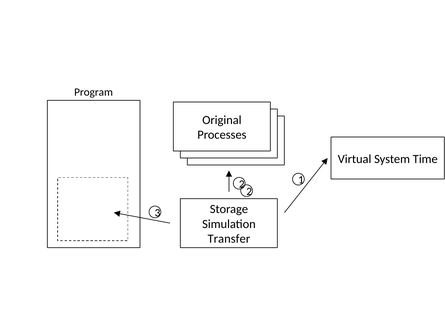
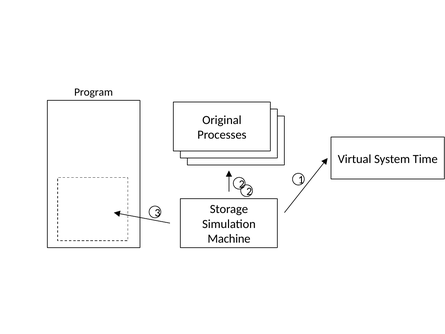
Transfer: Transfer -> Machine (229, 239)
